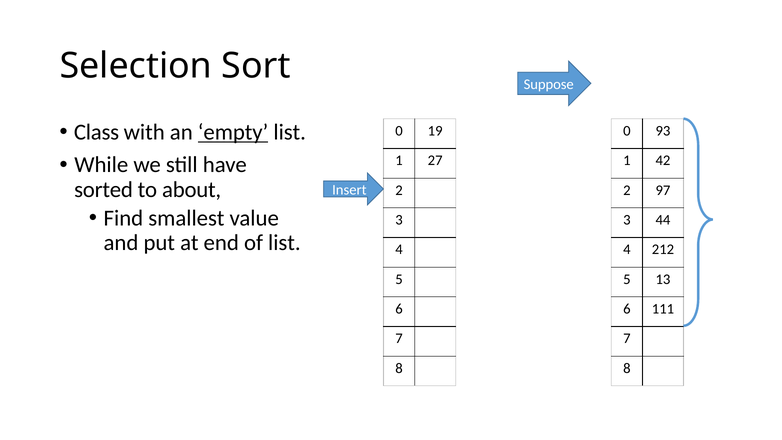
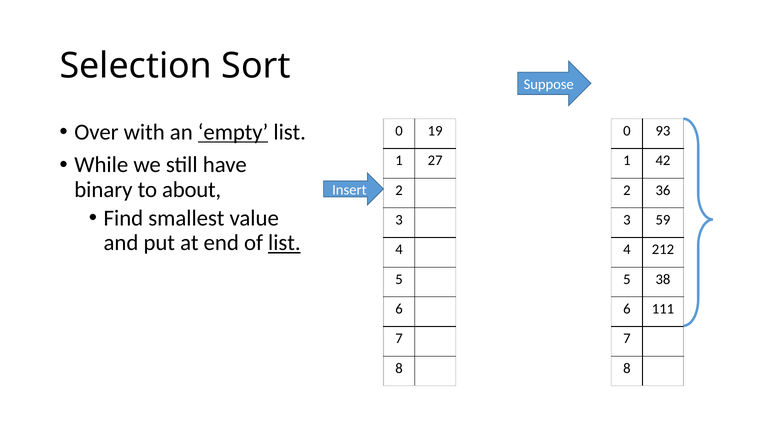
Class: Class -> Over (96, 132)
sorted: sorted -> binary (103, 190)
97: 97 -> 36 (663, 190)
44: 44 -> 59 (663, 220)
list underline: none -> present (284, 243)
13: 13 -> 38 (663, 279)
